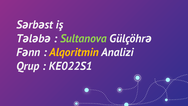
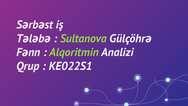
Alqoritmin colour: yellow -> light green (74, 52)
